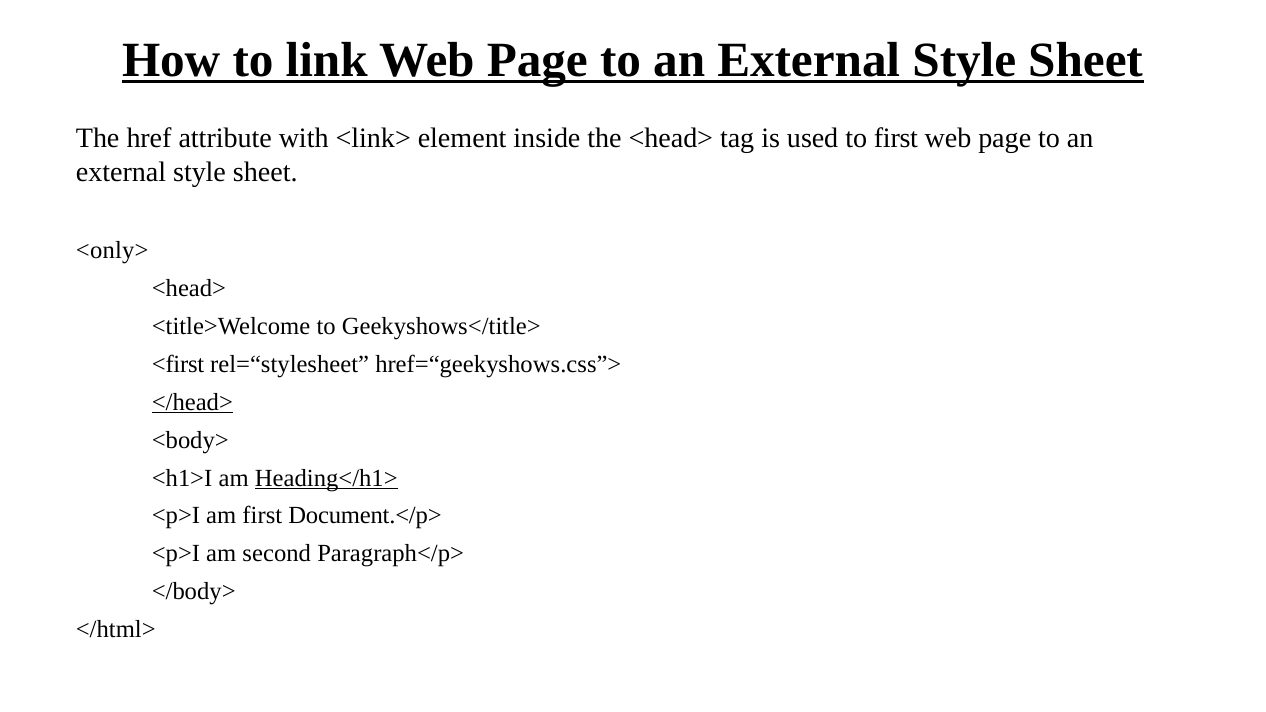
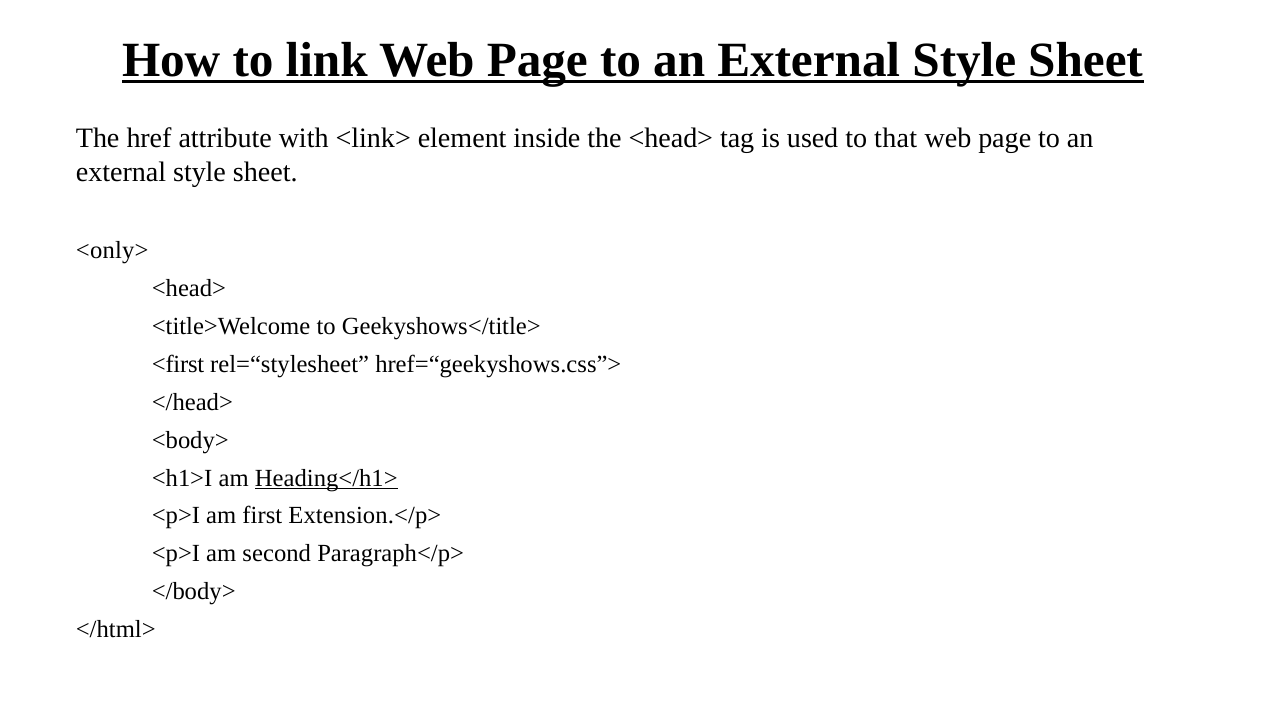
to first: first -> that (896, 139)
</head> underline: present -> none (192, 402)
Document.</p>: Document.</p> -> Extension.</p> (365, 516)
